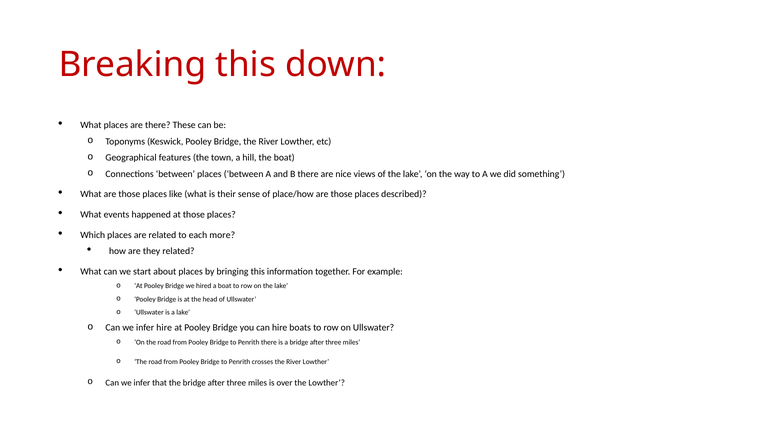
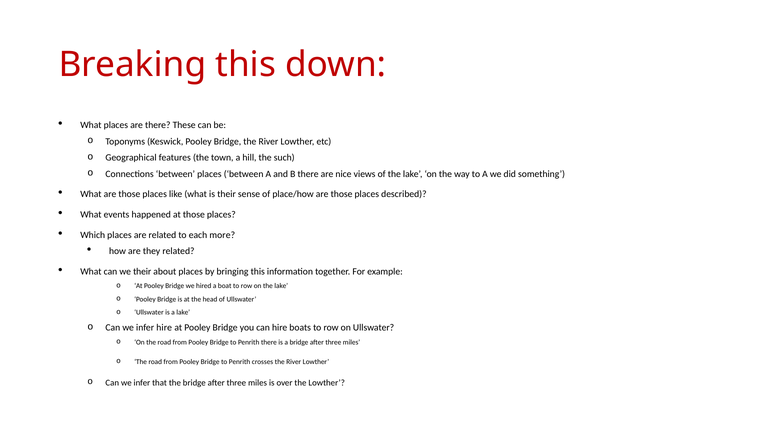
the boat: boat -> such (284, 158)
we start: start -> their (142, 272)
